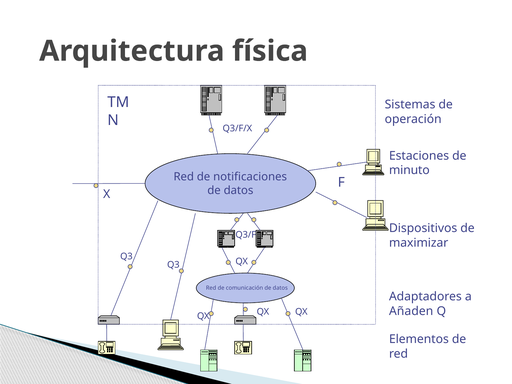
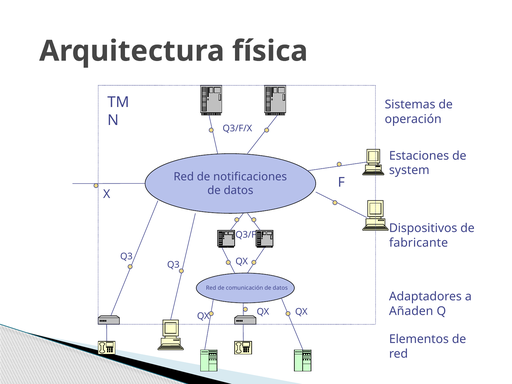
minuto: minuto -> system (409, 170)
maximizar: maximizar -> fabricante (419, 243)
